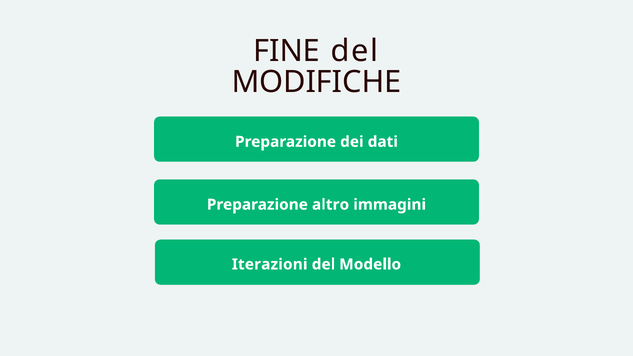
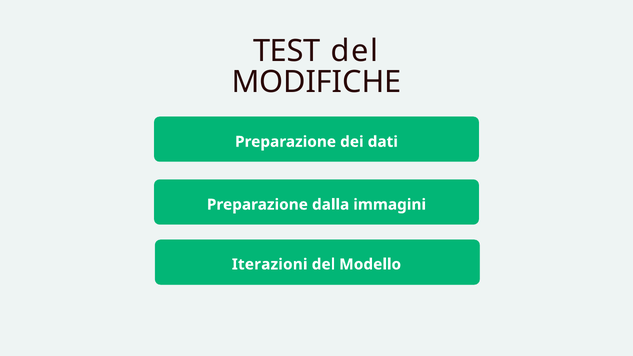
FINE: FINE -> TEST (287, 51)
altro: altro -> dalla (331, 205)
